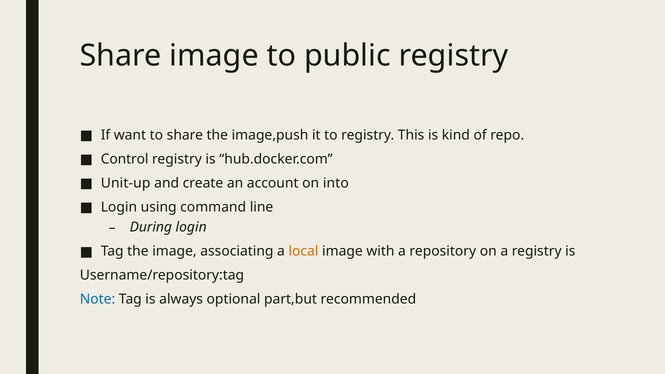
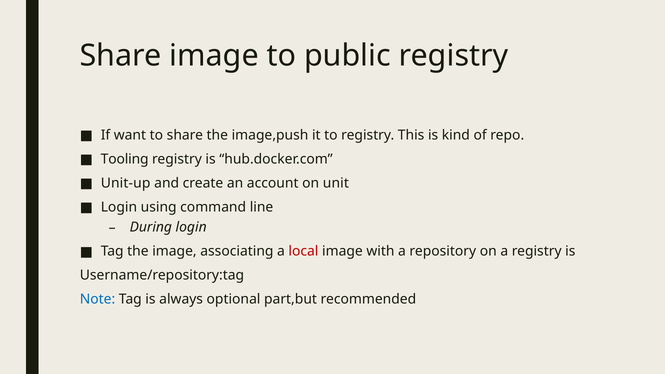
Control: Control -> Tooling (125, 159)
into: into -> unit (336, 183)
local colour: orange -> red (303, 251)
